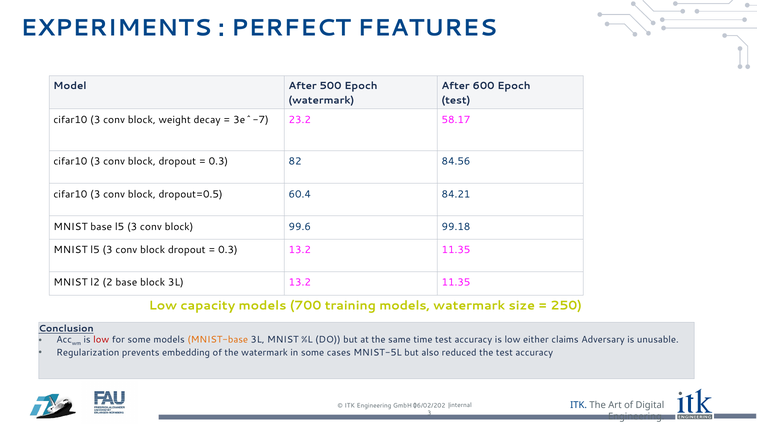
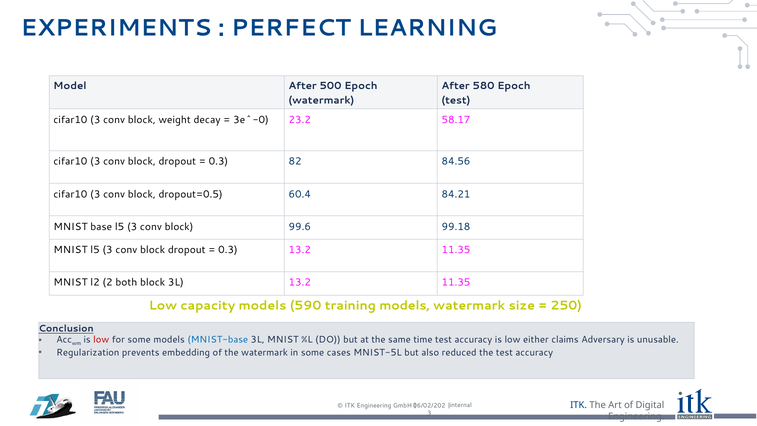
FEATURES: FEATURES -> LEARNING (428, 28)
600: 600 -> 580 (484, 86)
3e^-7: 3e^-7 -> 3e^-0 (251, 120)
2 base: base -> both (126, 282)
700: 700 -> 590 (306, 306)
MNIST-base colour: orange -> blue (218, 340)
